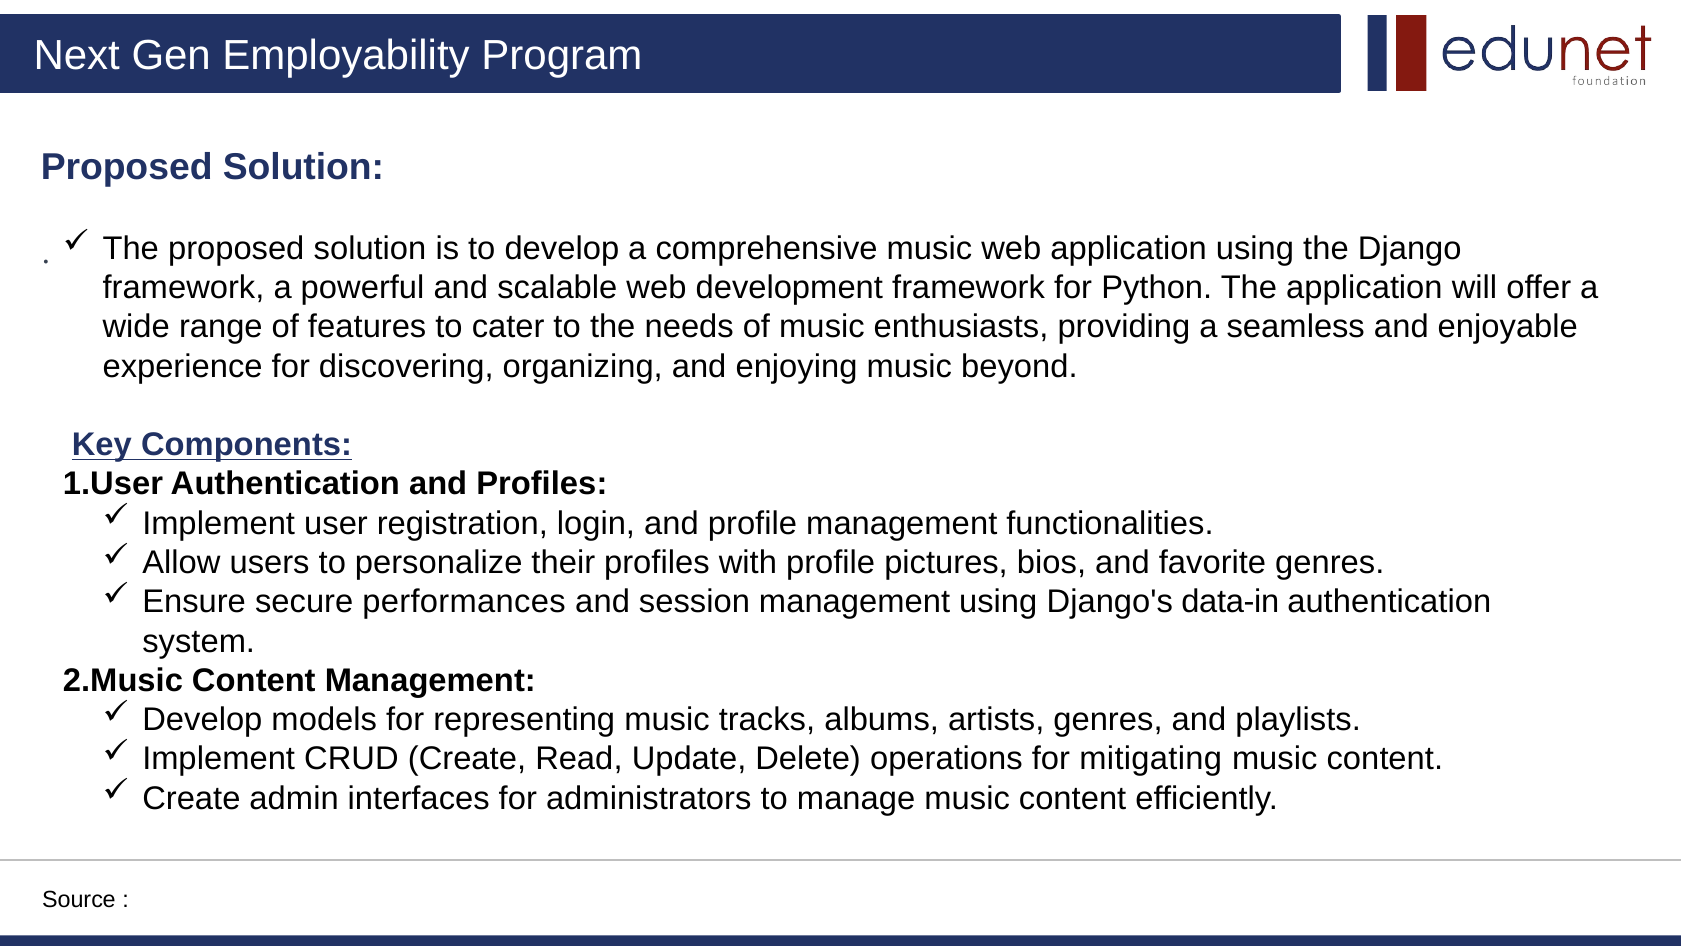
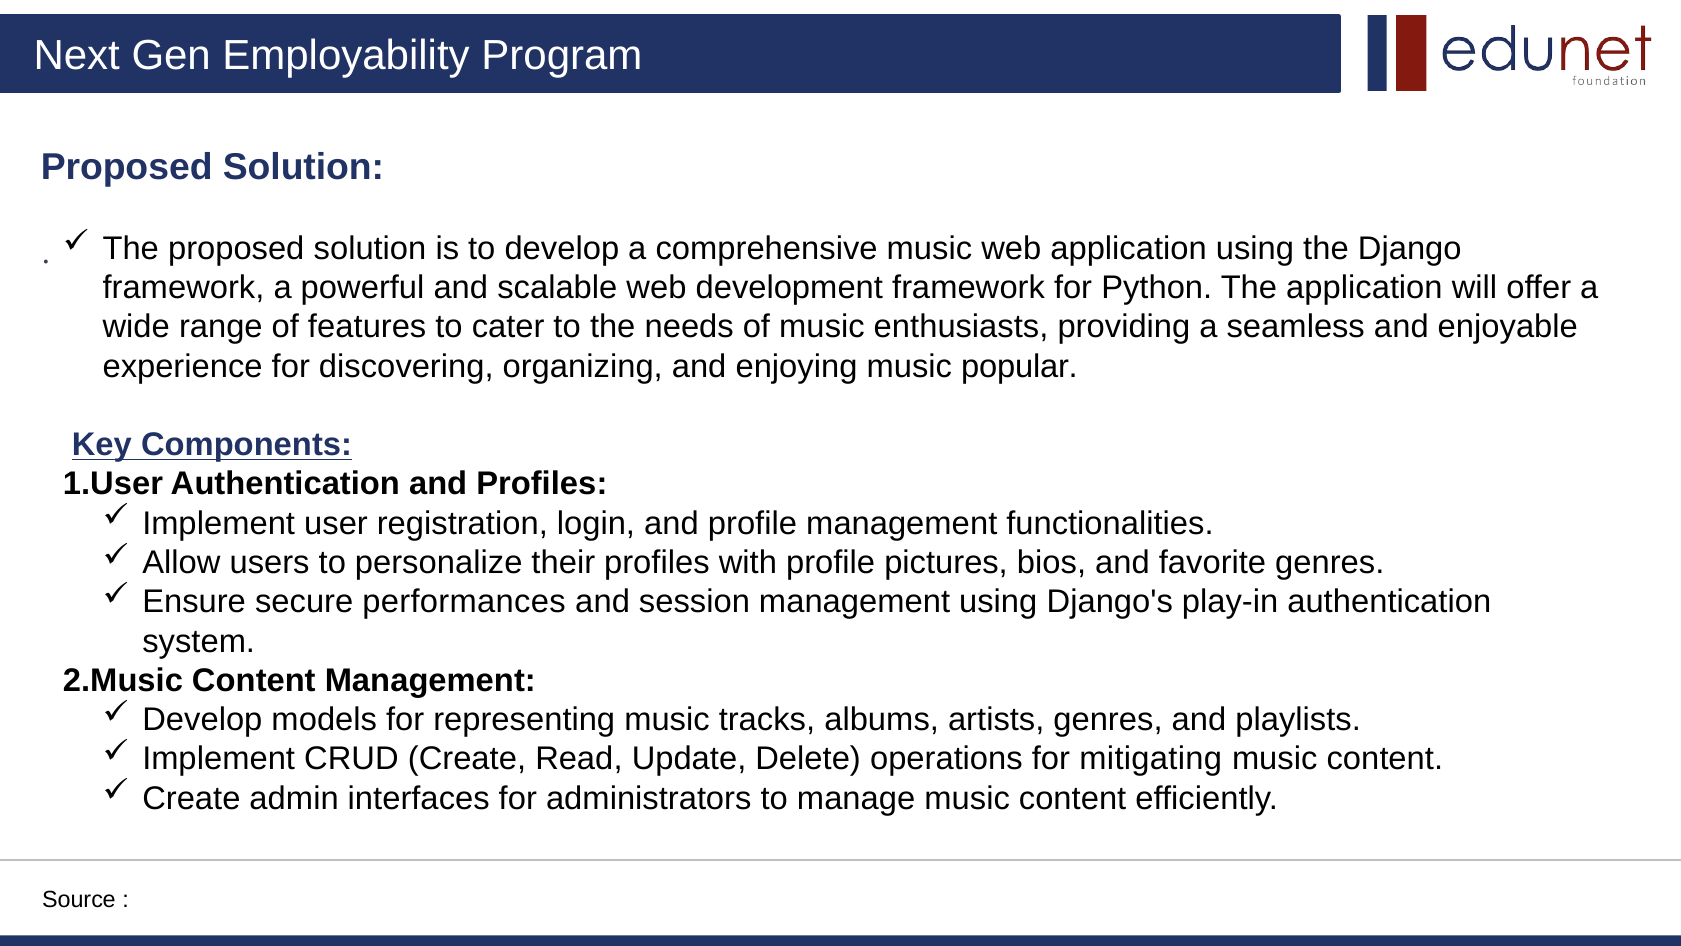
beyond: beyond -> popular (1019, 366)
data-in: data-in -> play-in (1230, 602)
